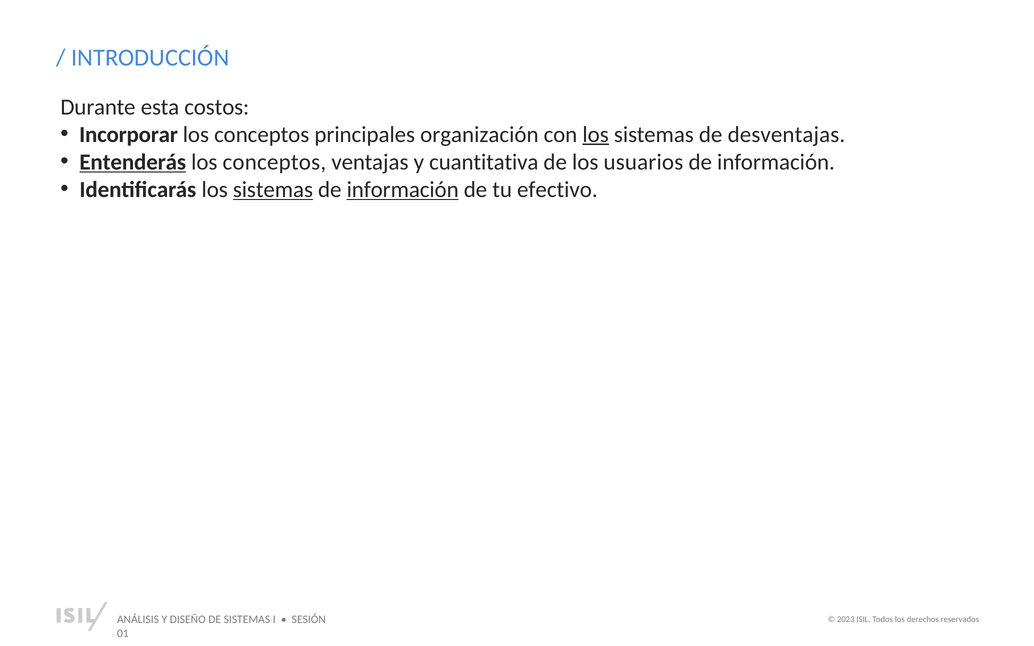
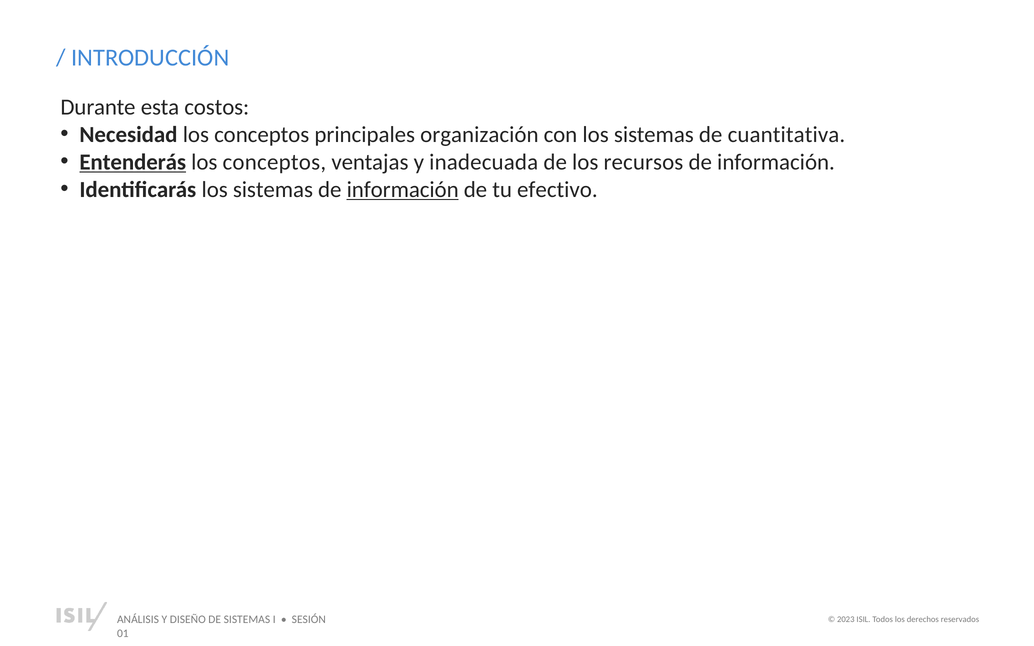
Incorporar: Incorporar -> Necesidad (128, 135)
los underline: present -> none (596, 135)
desventajas: desventajas -> cuantitativa (786, 135)
cuantitativa: cuantitativa -> inadecuada (484, 162)
usuarios: usuarios -> recursos (643, 162)
sistemas underline: present -> none (273, 190)
